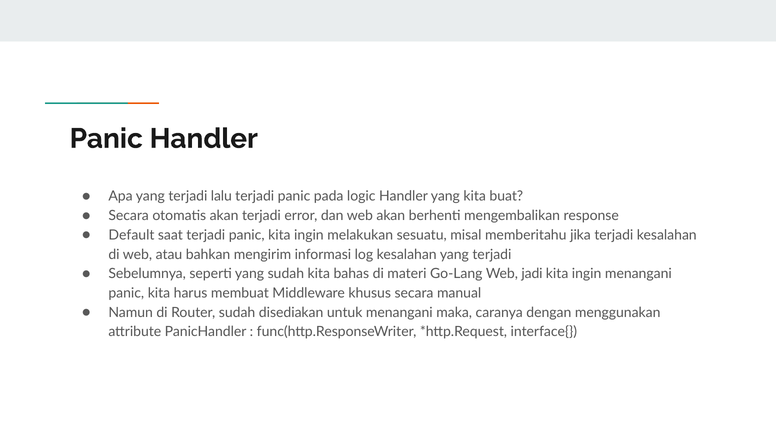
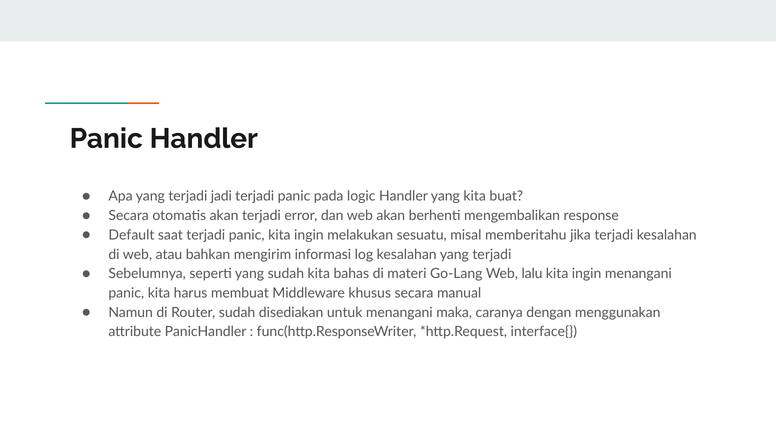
lalu: lalu -> jadi (221, 196)
jadi: jadi -> lalu (532, 273)
